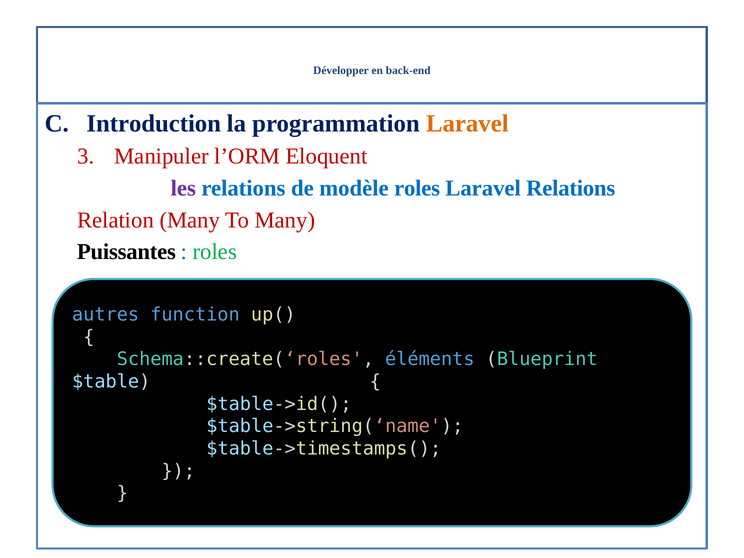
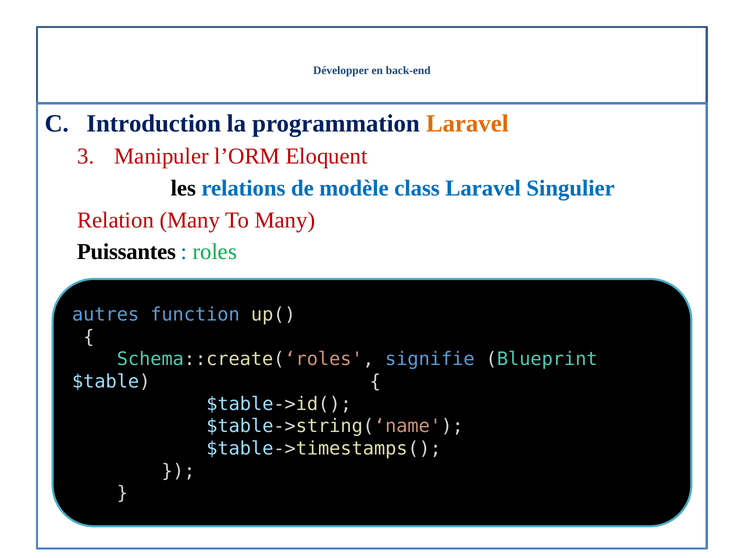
les colour: purple -> black (183, 188)
modèle roles: roles -> class (417, 188)
Laravel Relations: Relations -> Singulier (571, 188)
éléments: éléments -> signifie (430, 359)
